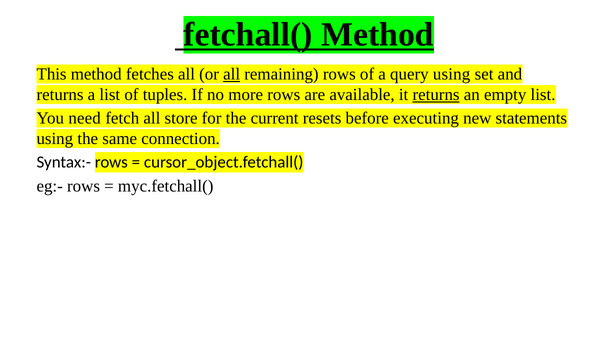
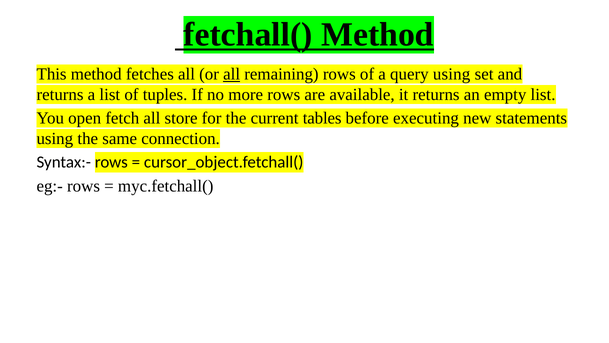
returns underline: present -> none (436, 94)
need: need -> open (85, 118)
resets: resets -> tables (322, 118)
